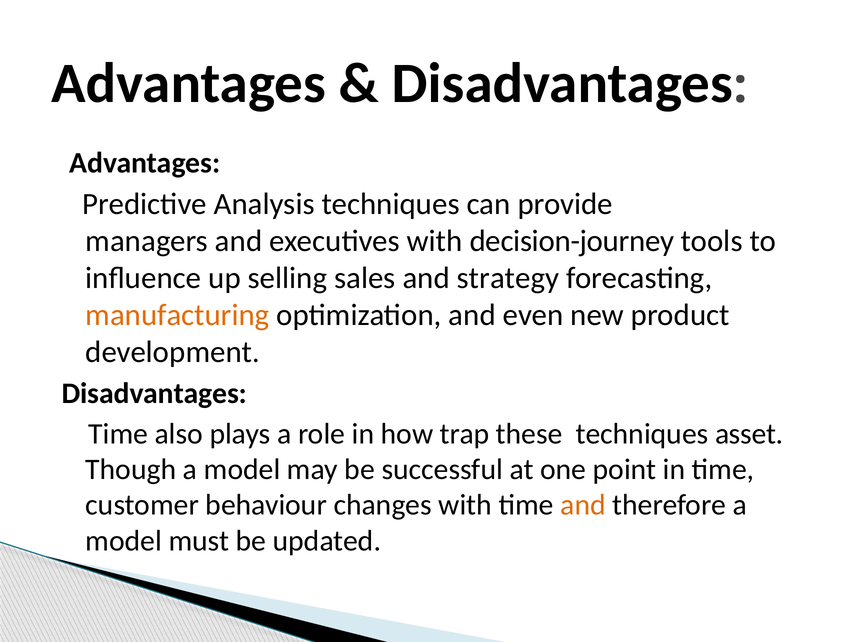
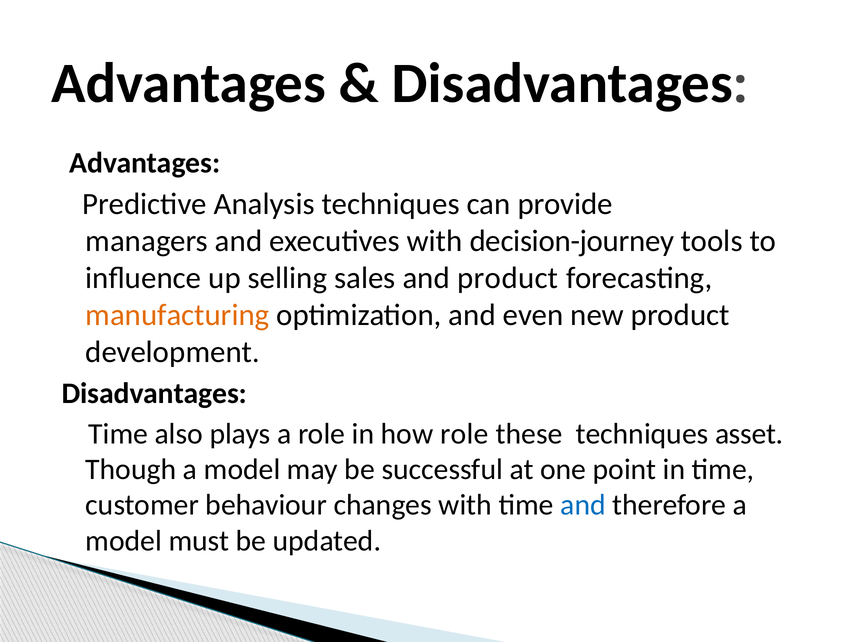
and strategy: strategy -> product (508, 278)
how trap: trap -> role (464, 434)
and colour: orange -> blue (583, 505)
